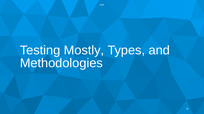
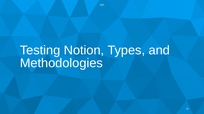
Mostly: Mostly -> Notion (84, 51)
